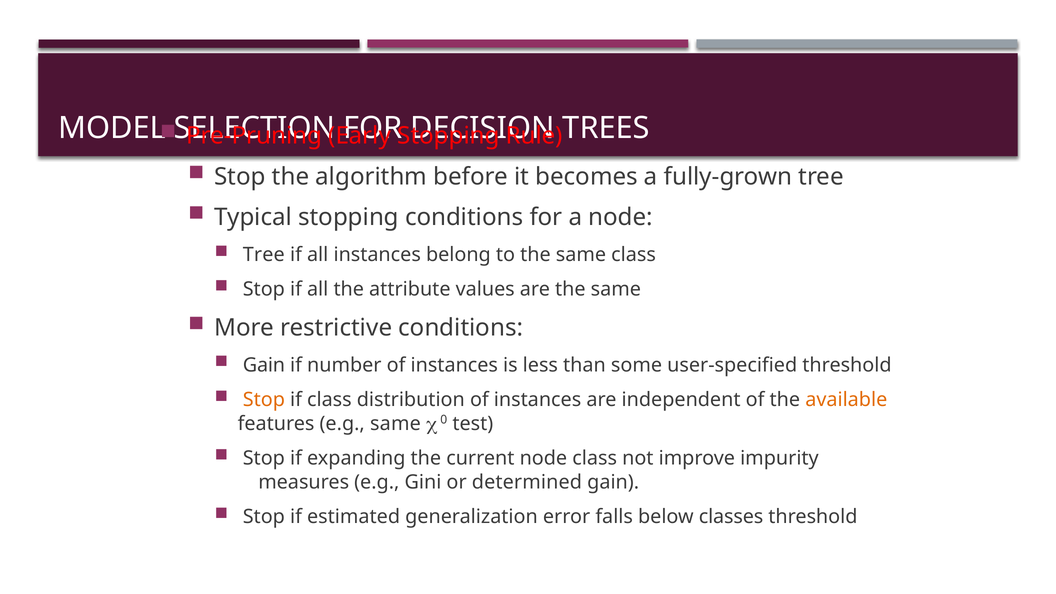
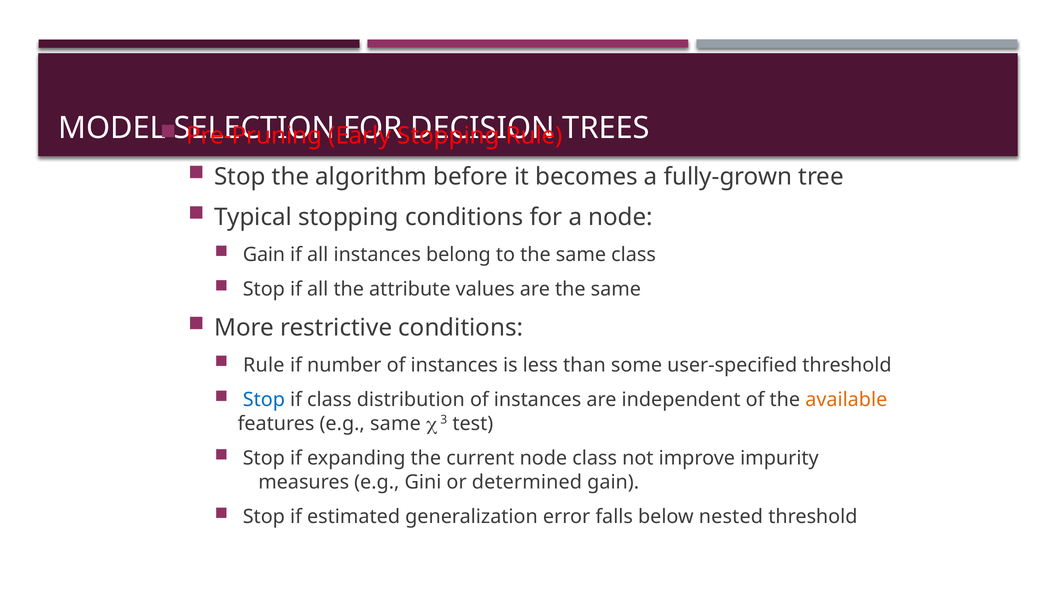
Tree: Tree -> Gain (264, 255)
Gain: Gain -> Rule (264, 365)
Stop colour: orange -> blue (264, 400)
0: 0 -> 3 (444, 420)
classes: classes -> nested (731, 517)
